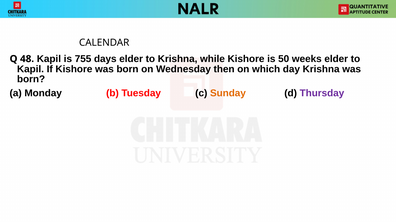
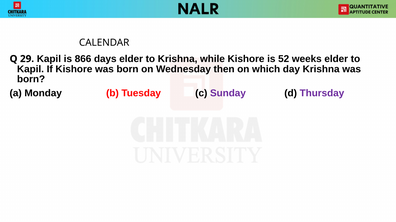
48: 48 -> 29 (26, 59)
755: 755 -> 866 (83, 59)
50: 50 -> 52 (284, 59)
Sunday colour: orange -> purple (228, 93)
